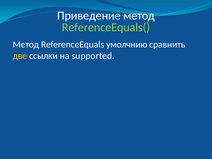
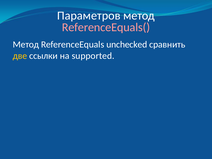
Приведение: Приведение -> Параметров (89, 16)
ReferenceEquals( colour: light green -> pink (106, 27)
умолчнию: умолчнию -> unchecked (127, 44)
